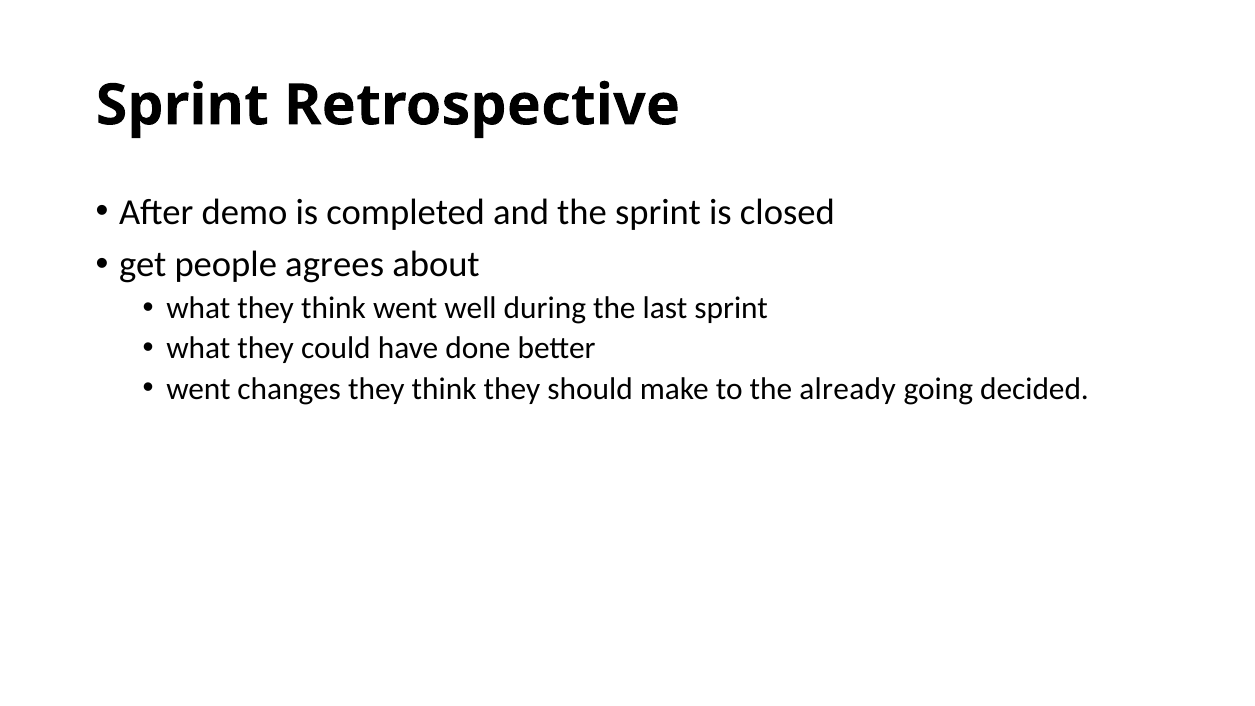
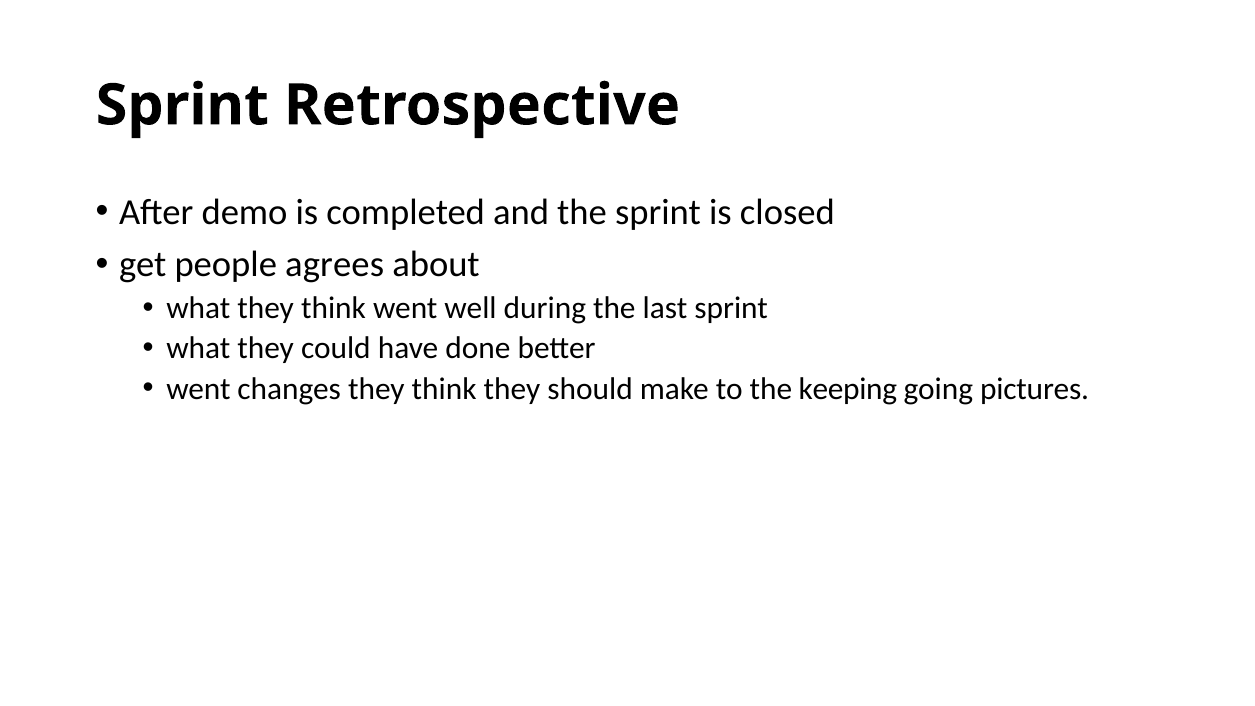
already: already -> keeping (848, 389)
decided: decided -> pictures (1035, 389)
